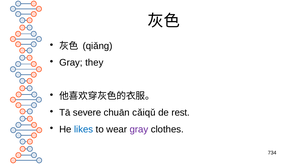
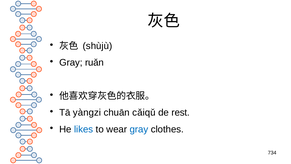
qiǎng: qiǎng -> shùjù (98, 46)
they: they -> ruǎn (94, 63)
severe: severe -> yàngzi (87, 112)
gray colour: purple -> blue (139, 129)
